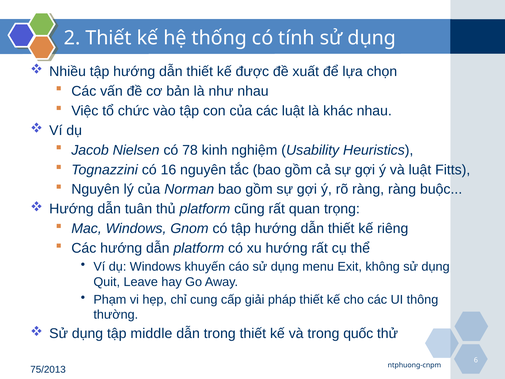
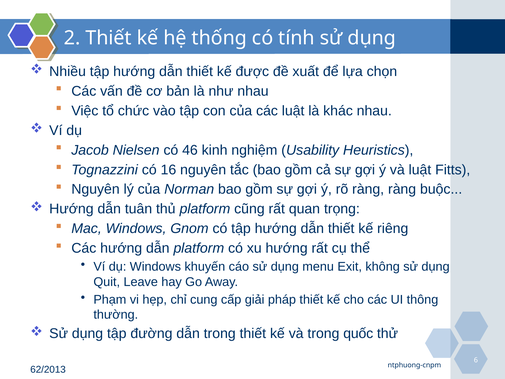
78: 78 -> 46 (190, 150)
middle: middle -> đường (151, 333)
75/2013: 75/2013 -> 62/2013 (48, 369)
